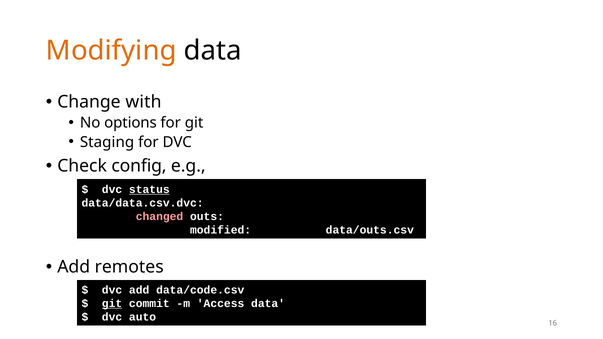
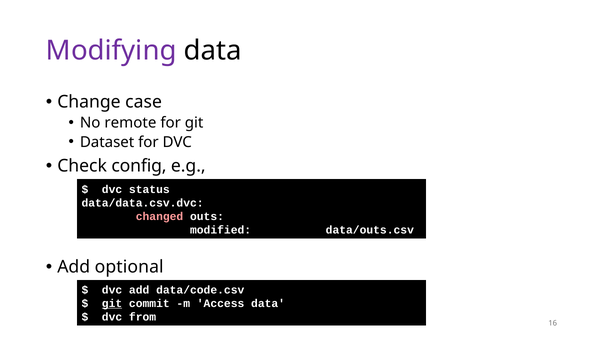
Modifying colour: orange -> purple (111, 51)
with: with -> case (144, 102)
options: options -> remote (130, 123)
Staging: Staging -> Dataset (107, 142)
status underline: present -> none (149, 189)
remotes: remotes -> optional (129, 267)
auto: auto -> from (143, 317)
